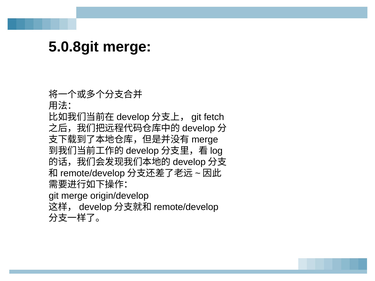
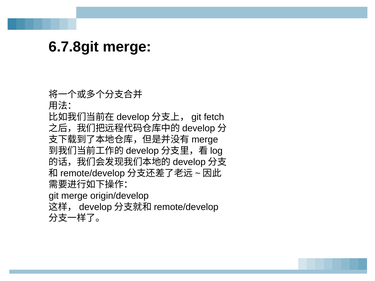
5.0.8git: 5.0.8git -> 6.7.8git (74, 47)
